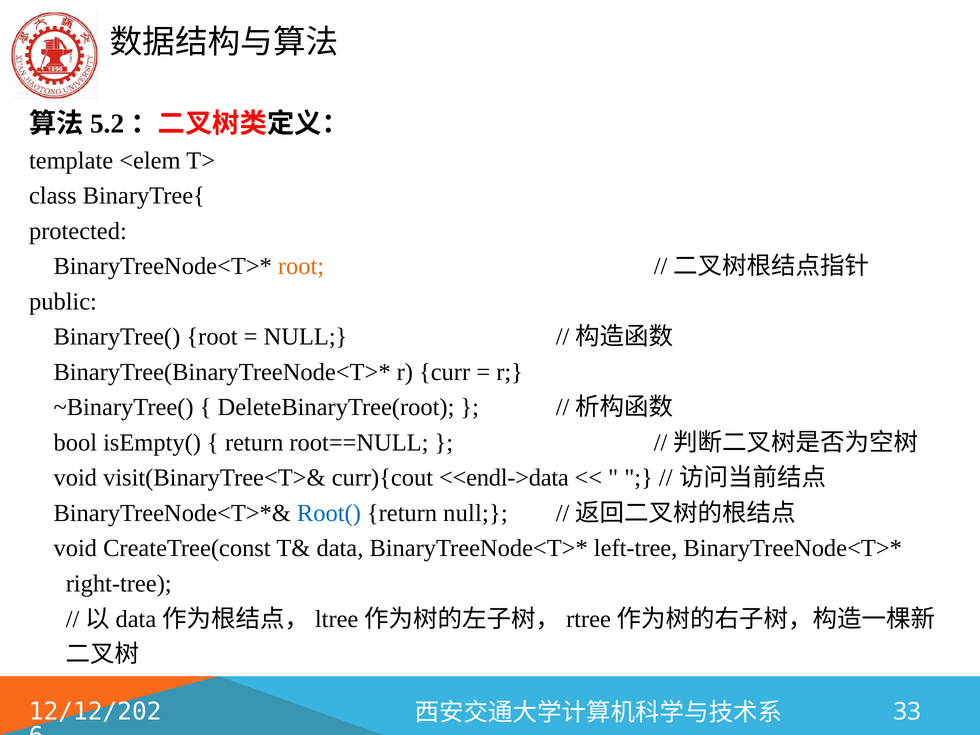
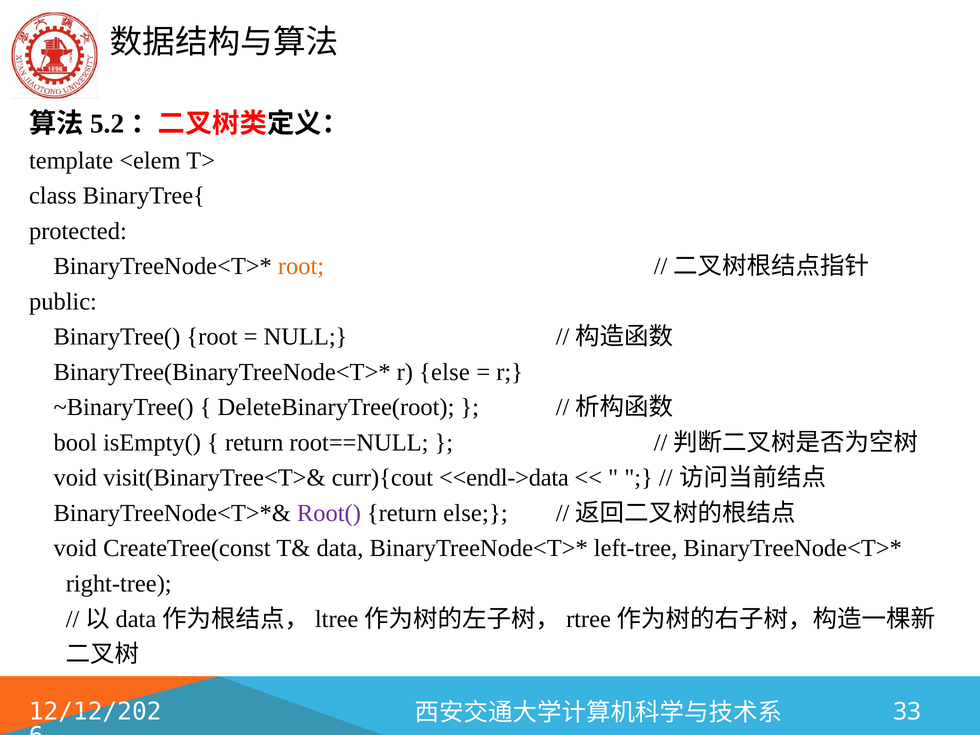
r curr: curr -> else (444, 372)
Root( colour: blue -> purple (329, 513)
return null: null -> else (475, 513)
